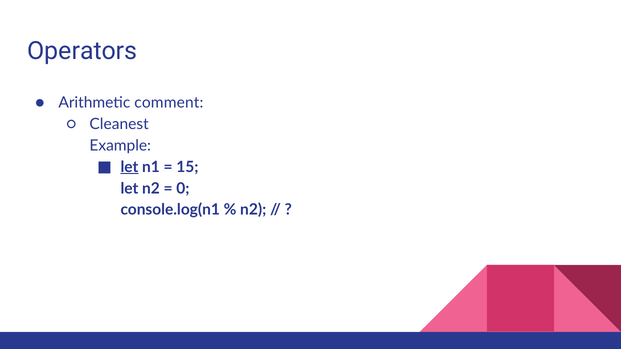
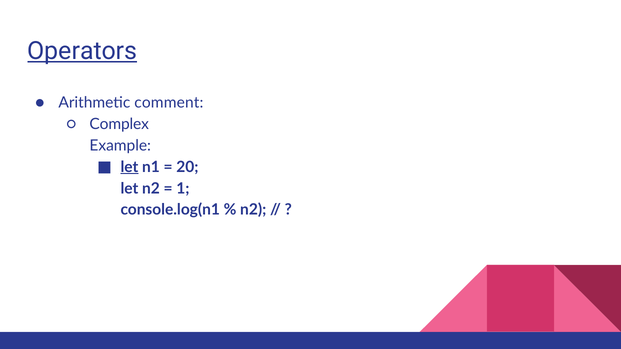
Operators underline: none -> present (82, 51)
Cleanest: Cleanest -> Complex (119, 124)
15: 15 -> 20 (187, 167)
0: 0 -> 1 (183, 189)
